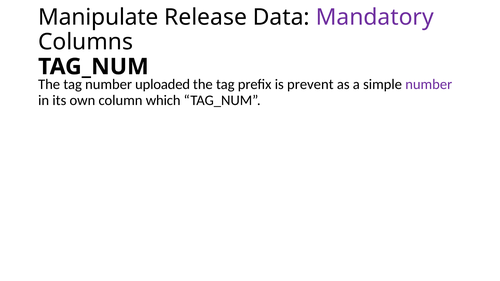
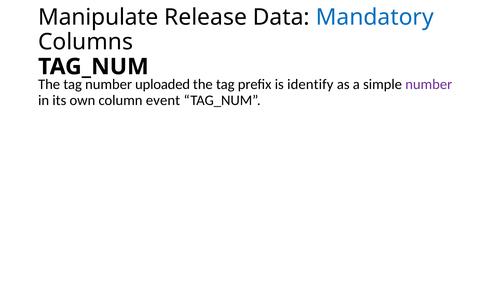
Mandatory colour: purple -> blue (375, 17)
prevent: prevent -> identify (310, 85)
which: which -> event (163, 100)
